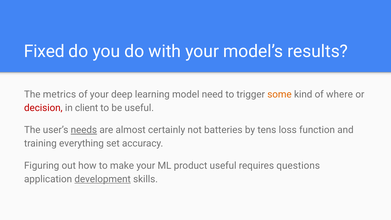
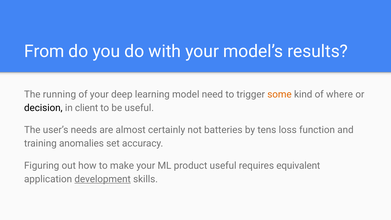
Fixed: Fixed -> From (44, 51)
metrics: metrics -> running (59, 94)
decision colour: red -> black (43, 108)
needs underline: present -> none (84, 130)
everything: everything -> anomalies (81, 143)
questions: questions -> equivalent (298, 166)
